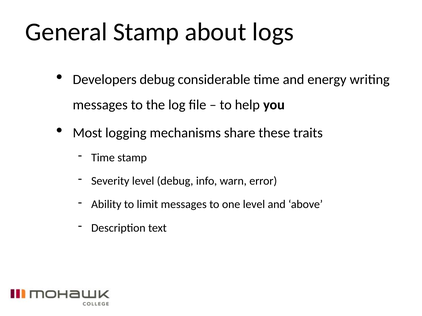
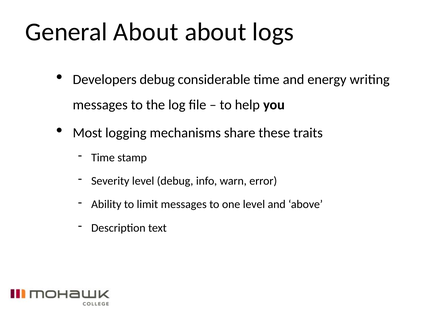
General Stamp: Stamp -> About (146, 32)
